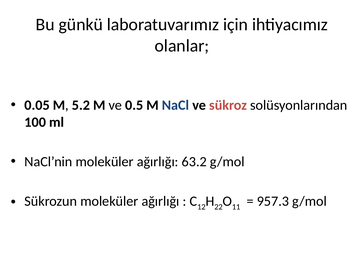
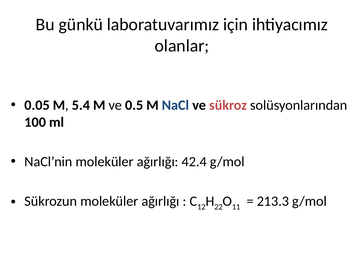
5.2: 5.2 -> 5.4 (81, 105)
63.2: 63.2 -> 42.4 (194, 162)
957.3: 957.3 -> 213.3 (273, 201)
